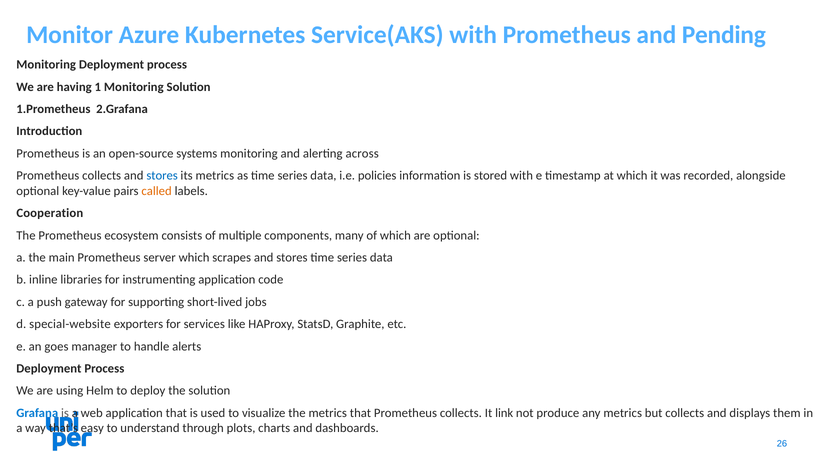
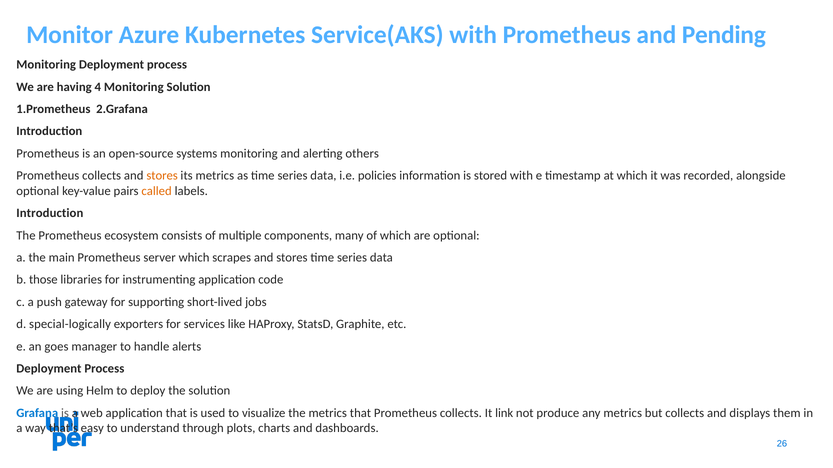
1: 1 -> 4 (98, 87)
across: across -> others (362, 154)
stores colour: blue -> orange (162, 176)
Cooperation: Cooperation -> Introduction (50, 213)
inline: inline -> those (43, 280)
special-website: special-website -> special-logically (70, 325)
